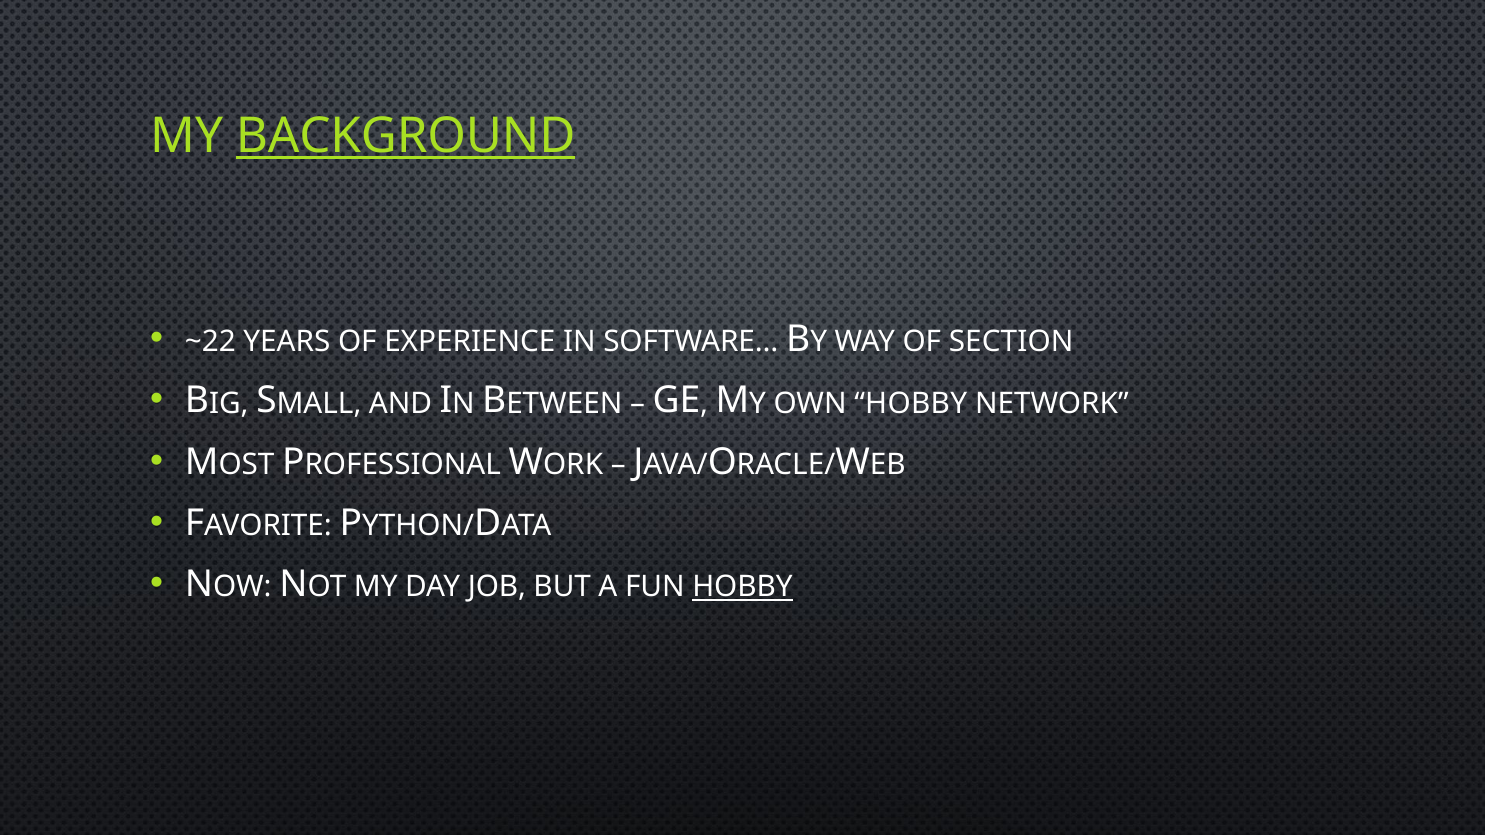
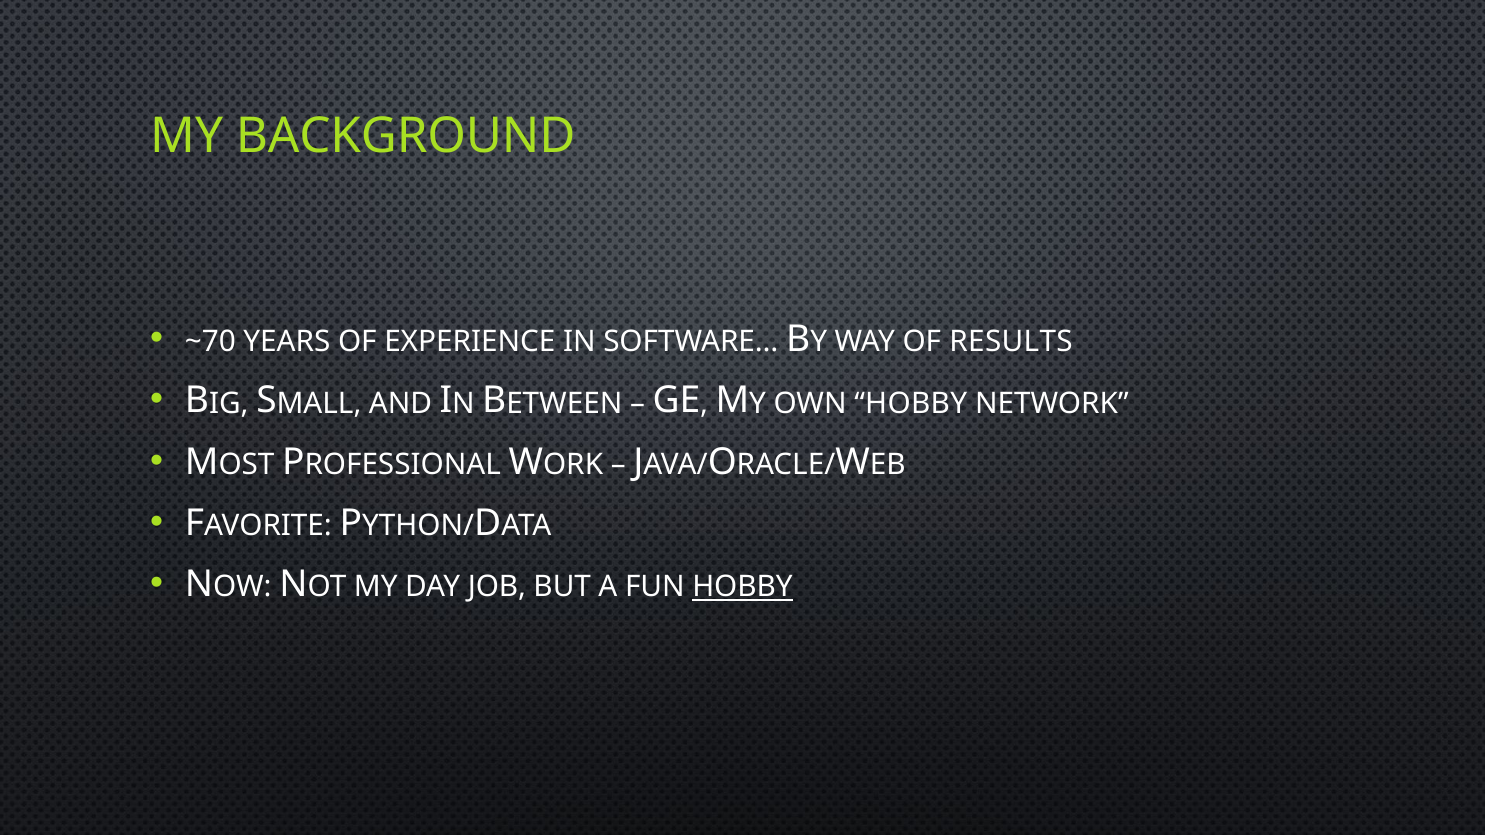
BACKGROUND underline: present -> none (406, 136)
~22: ~22 -> ~70 (210, 342)
SECTION: SECTION -> RESULTS (1011, 342)
